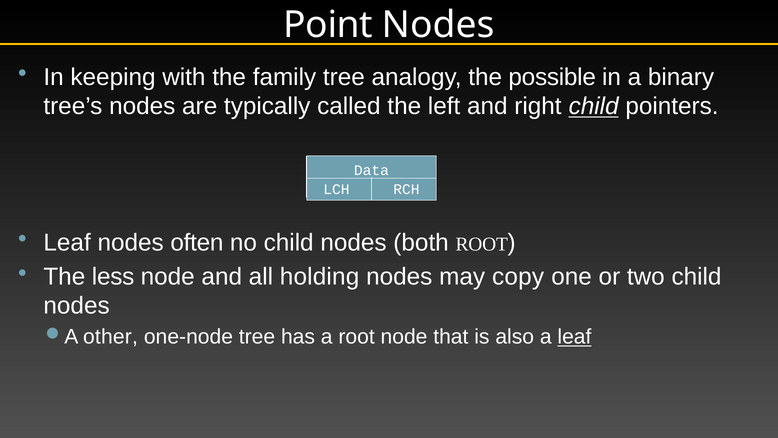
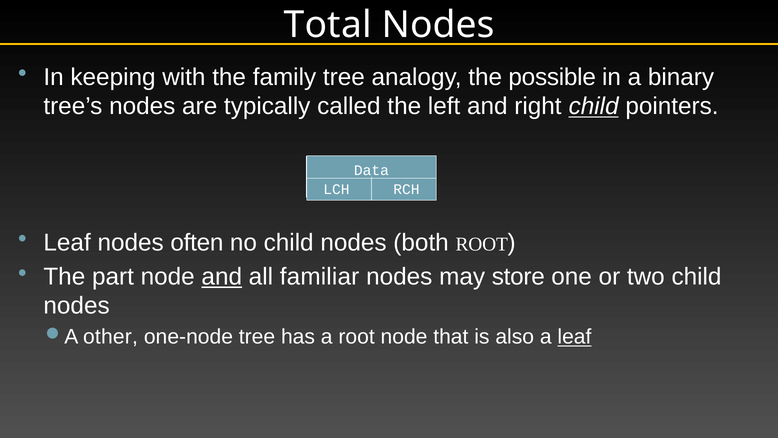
Point: Point -> Total (328, 25)
less: less -> part (113, 276)
and underline: none -> present (222, 276)
holding: holding -> familiar (320, 276)
copy: copy -> store (518, 276)
